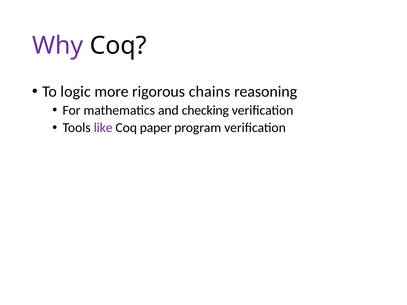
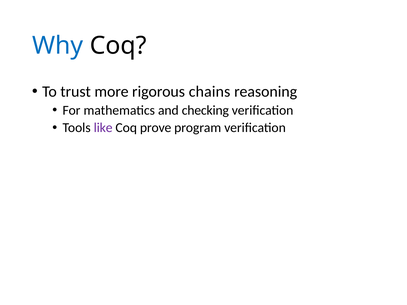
Why colour: purple -> blue (58, 46)
logic: logic -> trust (76, 92)
paper: paper -> prove (156, 128)
